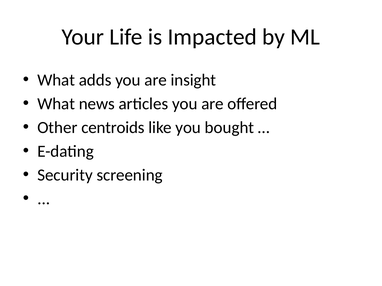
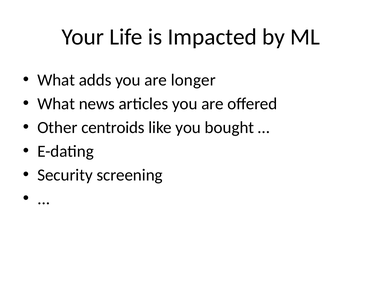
insight: insight -> longer (193, 80)
